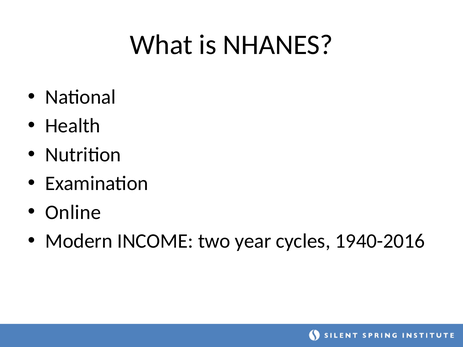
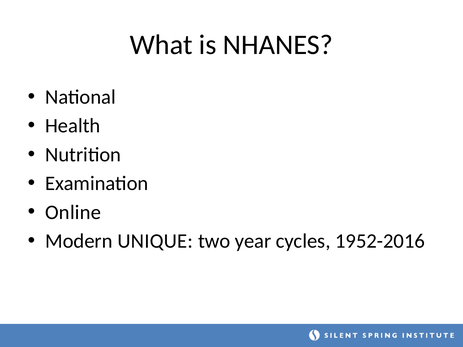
INCOME: INCOME -> UNIQUE (155, 241)
1940-2016: 1940-2016 -> 1952-2016 (380, 241)
